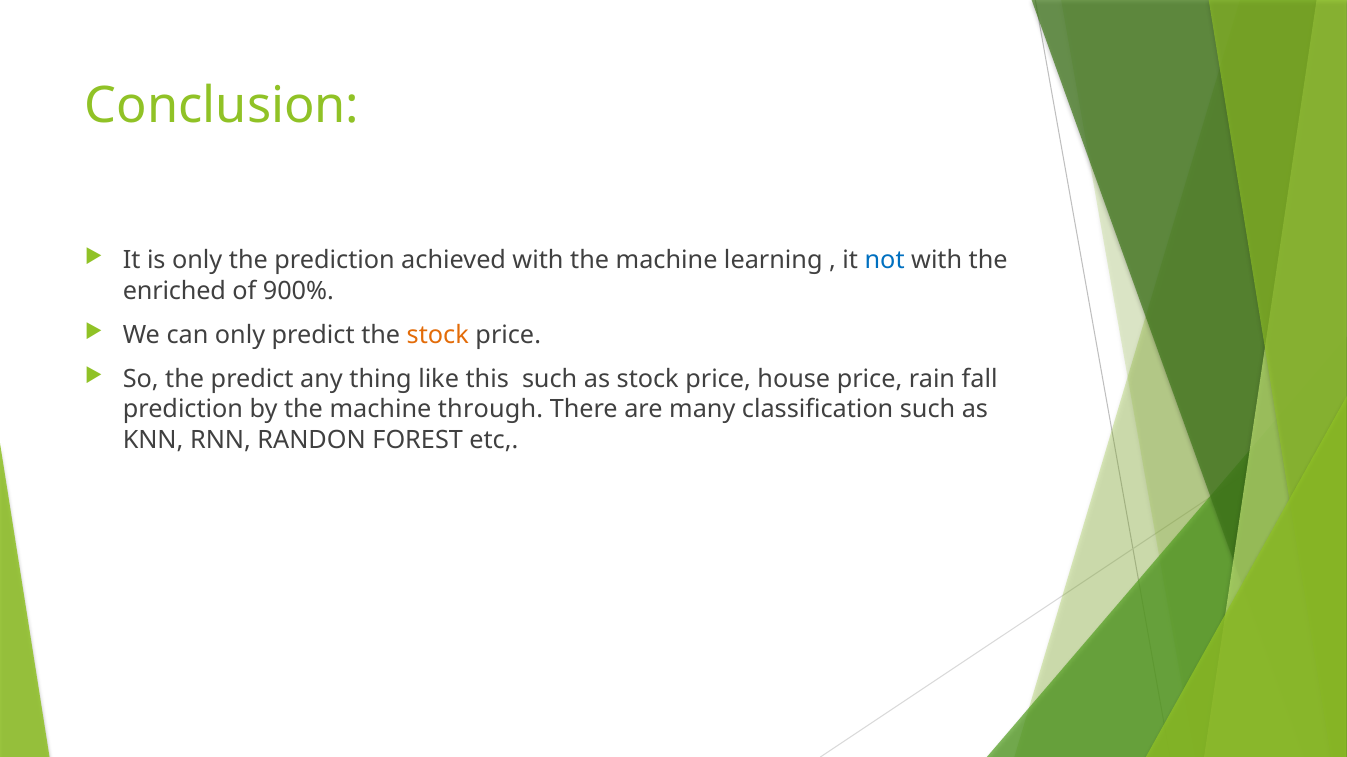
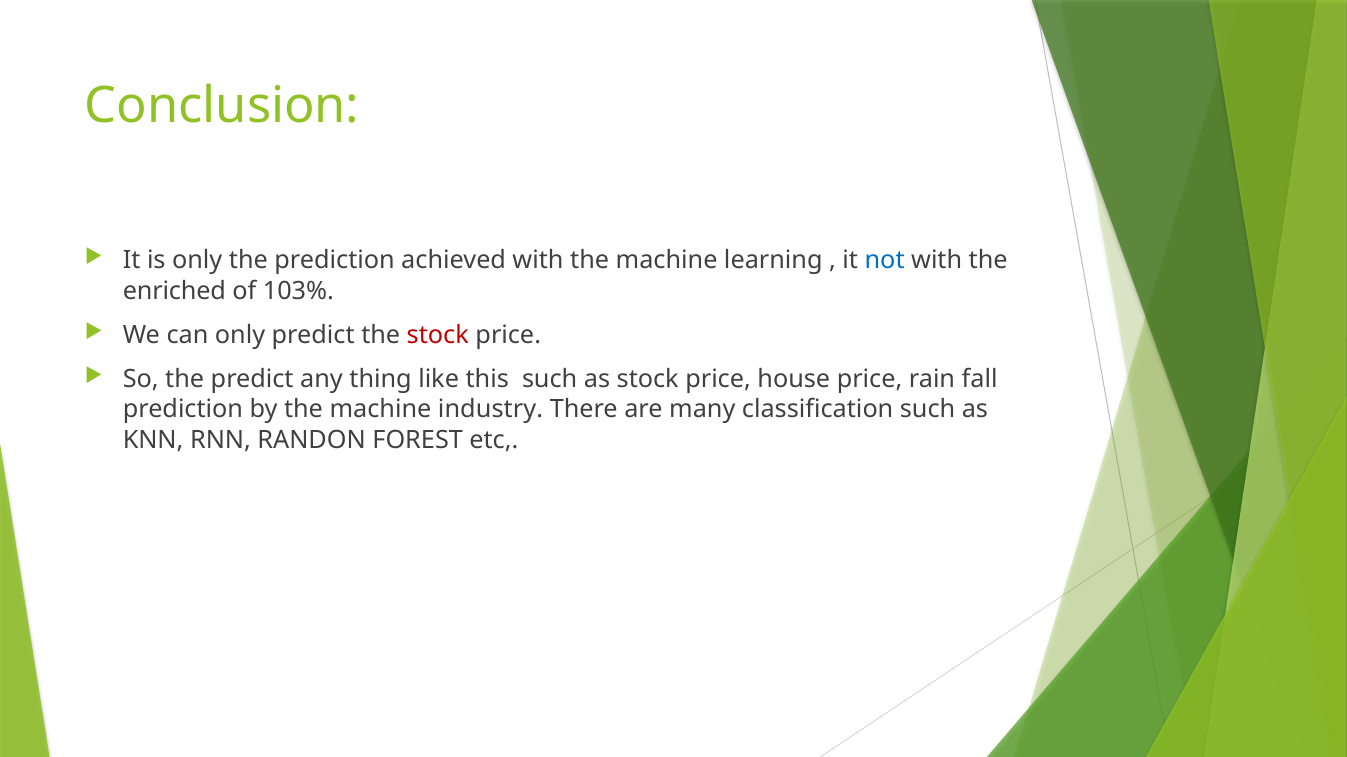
900%: 900% -> 103% (298, 291)
stock colour: orange -> red (438, 335)
through: through -> industry (491, 410)
